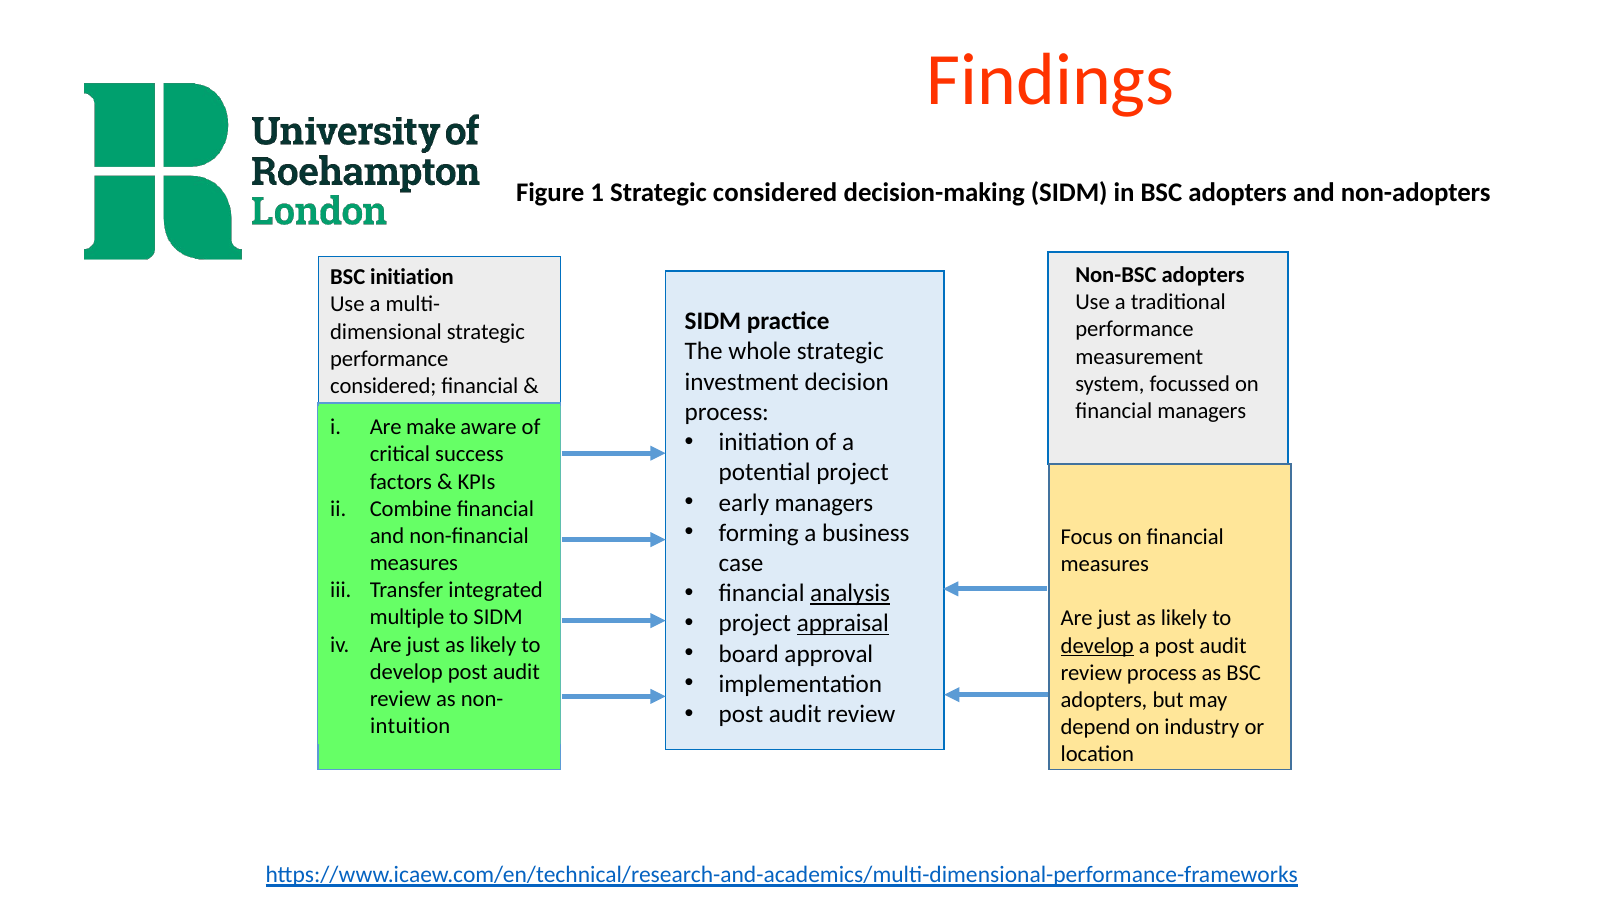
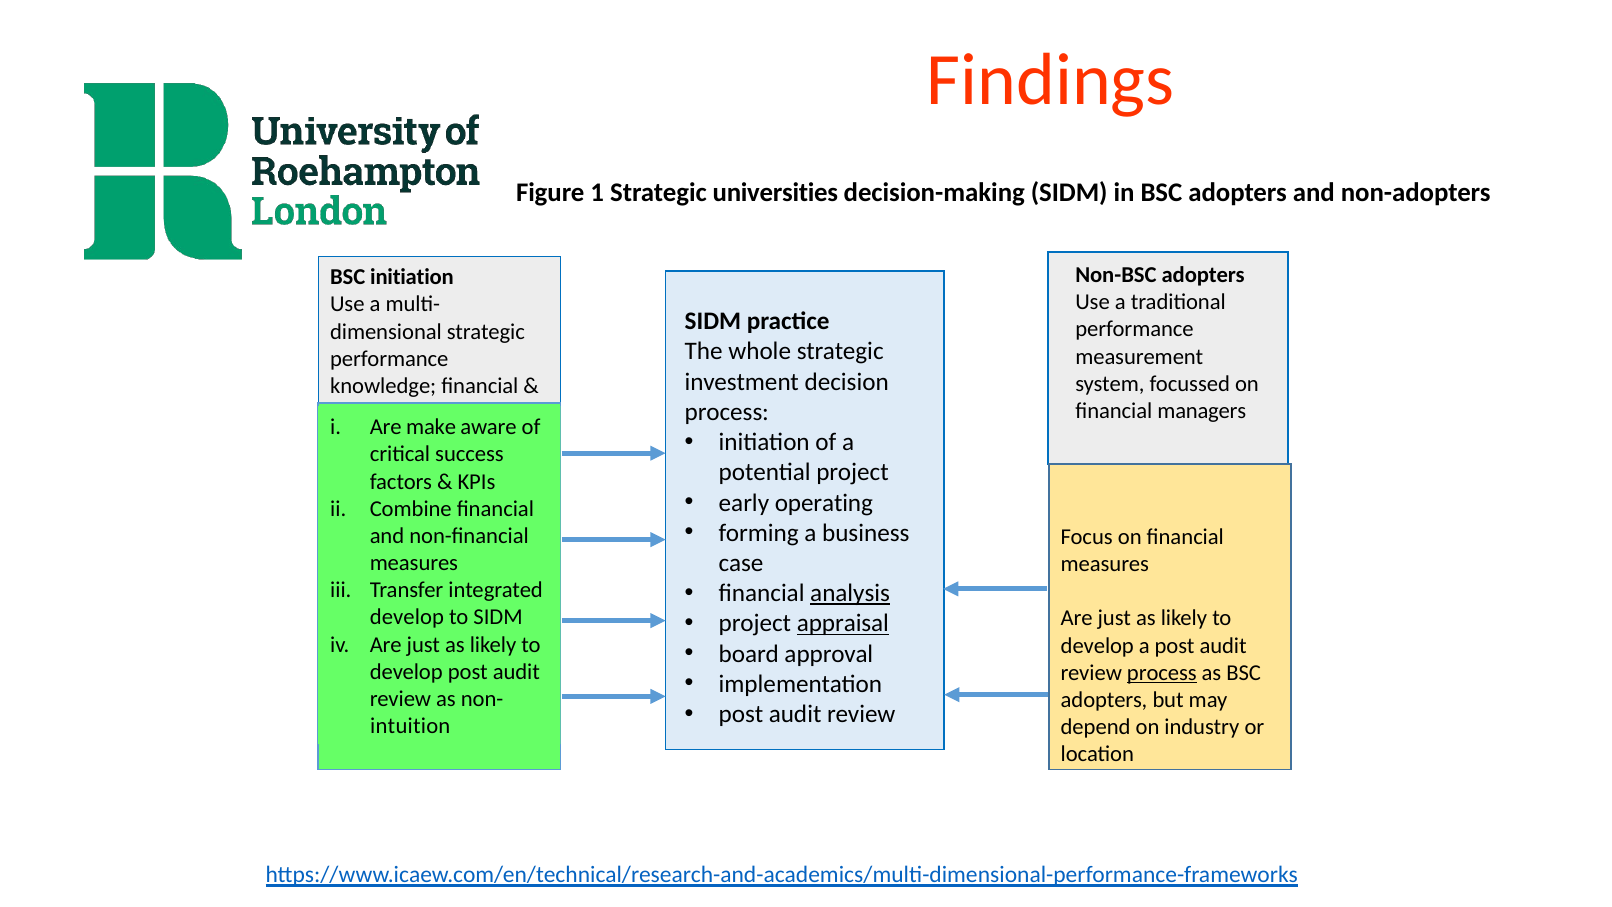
Strategic considered: considered -> universities (775, 192)
considered: considered -> knowledge (383, 386)
early managers: managers -> operating (824, 503)
multiple: multiple -> develop (407, 617)
develop underline: present -> none (1097, 645)
process underline: none -> present (1162, 673)
